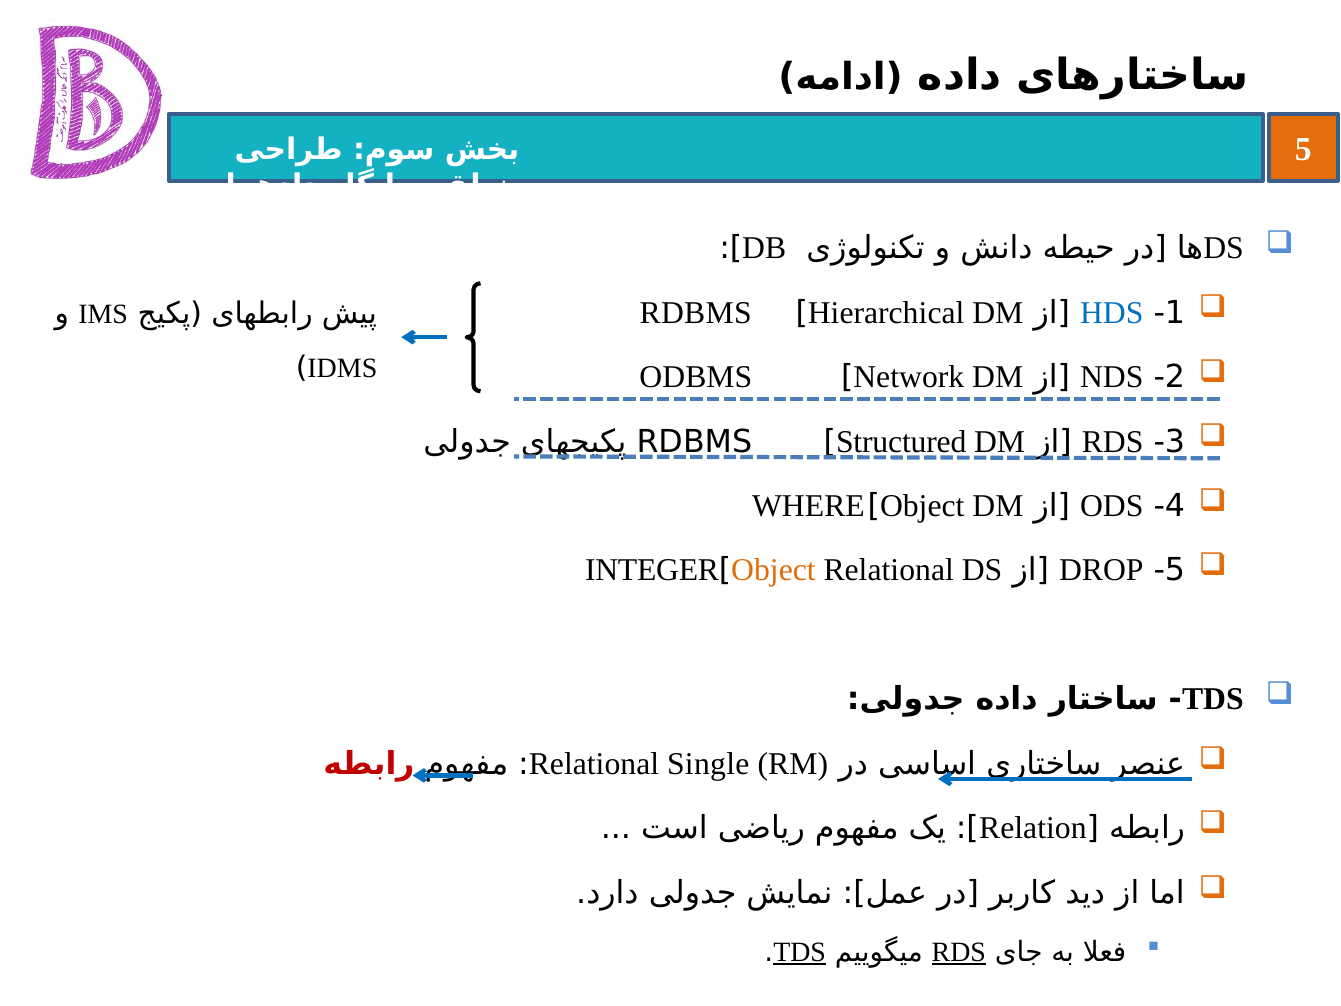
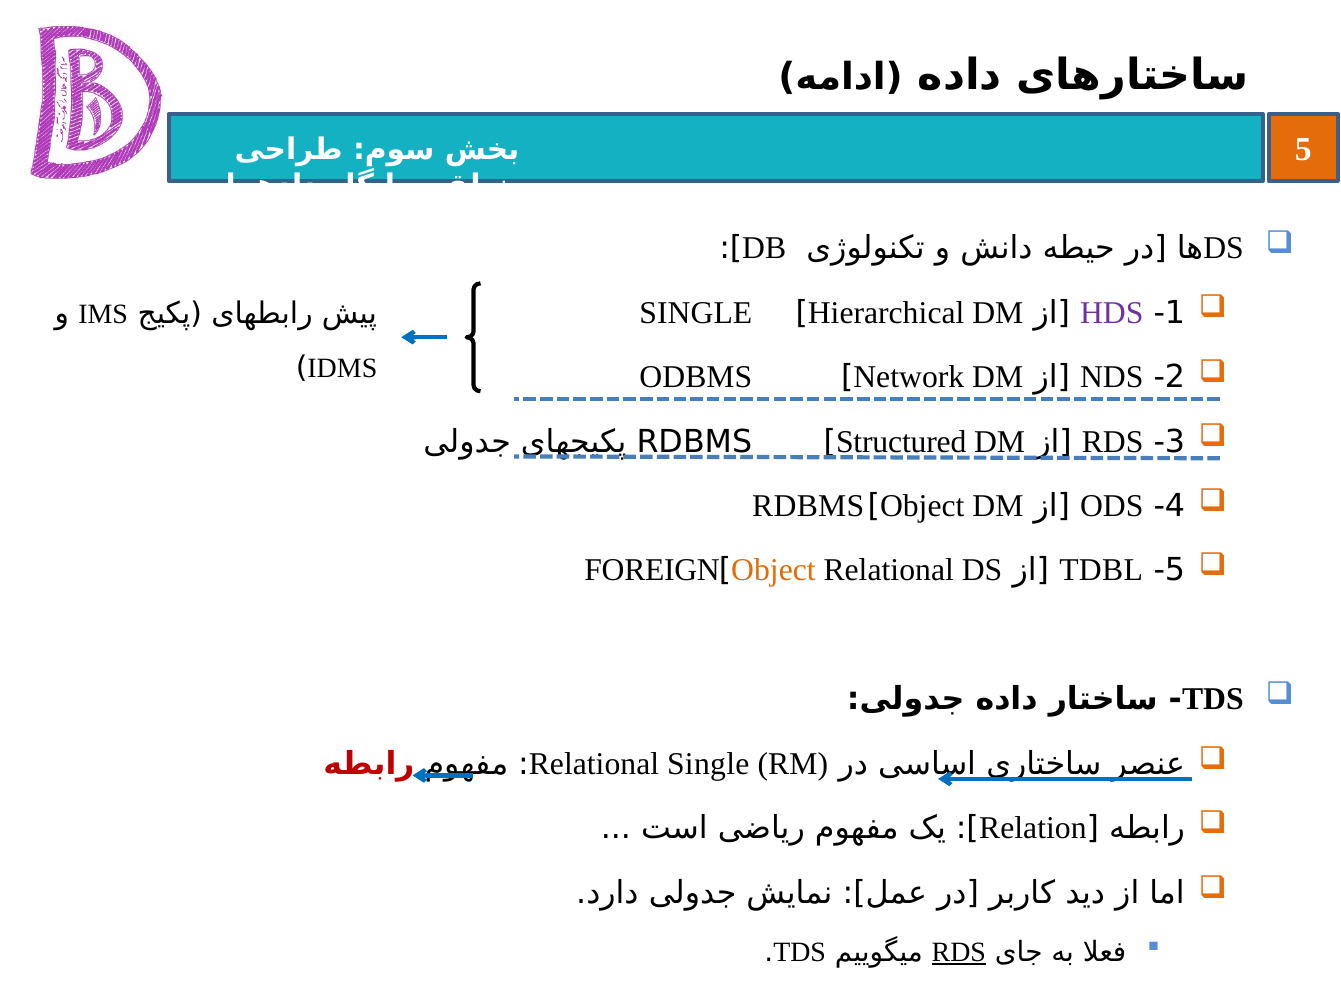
RDBMS: RDBMS -> SINGLE (696, 313)
HDS colour: blue -> purple (1112, 313)
WHERE: WHERE -> RDBMS (808, 506)
INTEGER: INTEGER -> FOREIGN (652, 570)
DROP: DROP -> TDBL (1101, 570)
TDS underline: present -> none (800, 952)
